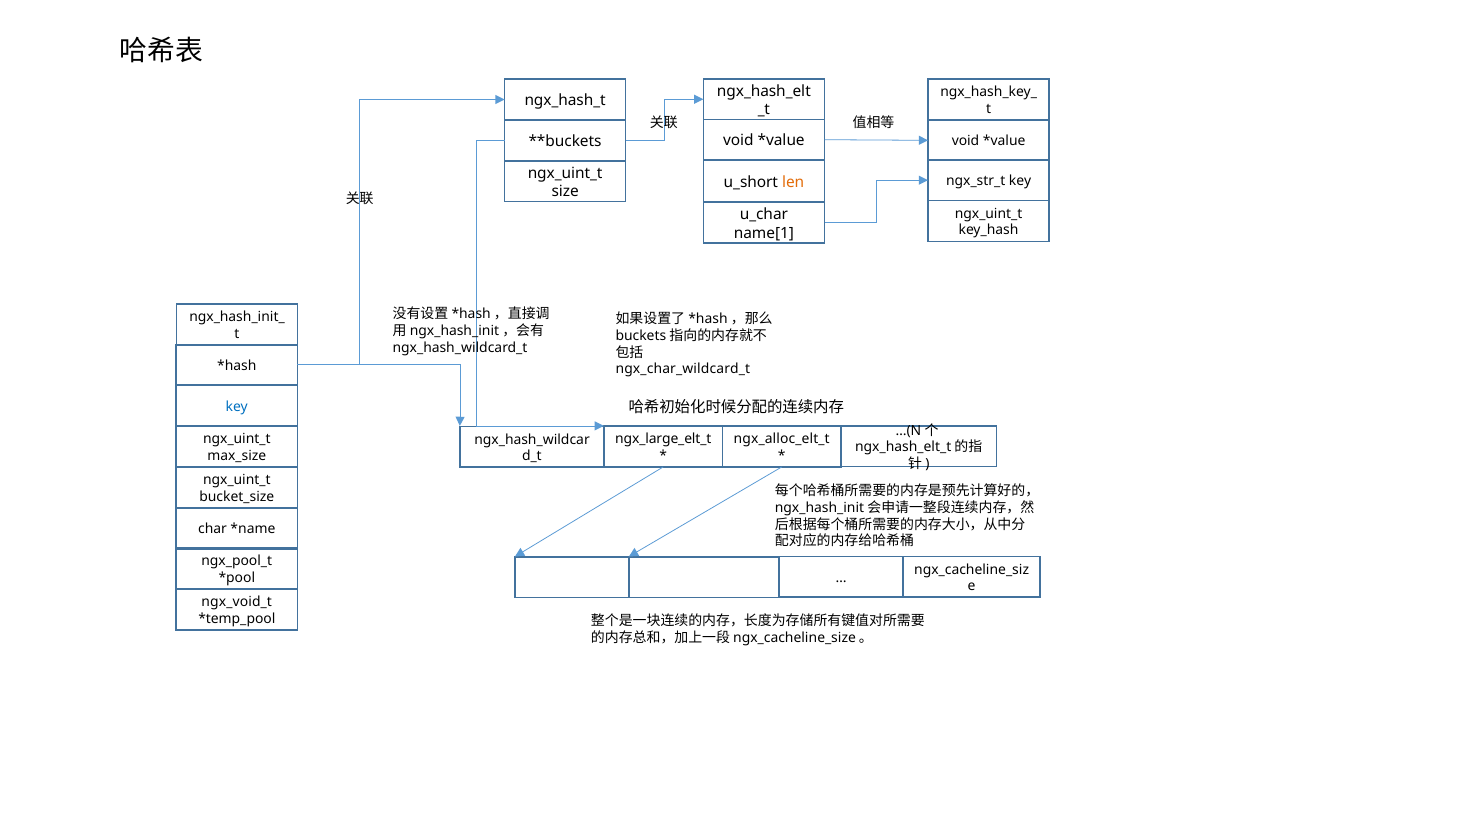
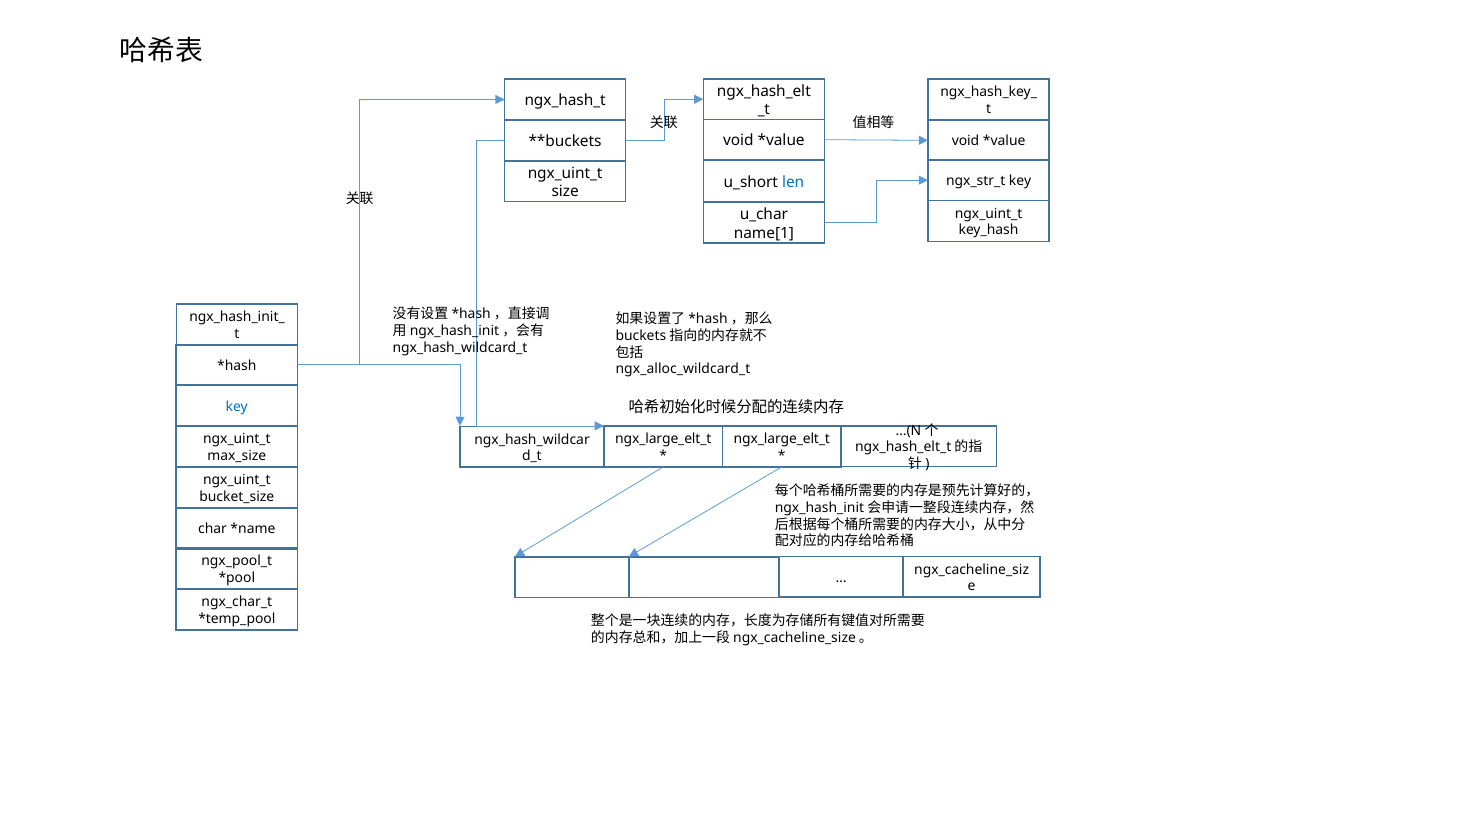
len colour: orange -> blue (793, 182)
ngx_char_wildcard_t: ngx_char_wildcard_t -> ngx_alloc_wildcard_t (683, 369)
ngx_alloc_elt_t: ngx_alloc_elt_t -> ngx_large_elt_t (782, 439)
ngx_void_t: ngx_void_t -> ngx_char_t (237, 602)
